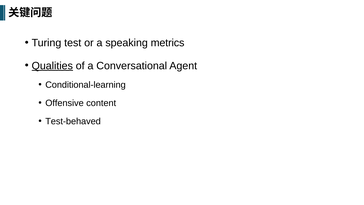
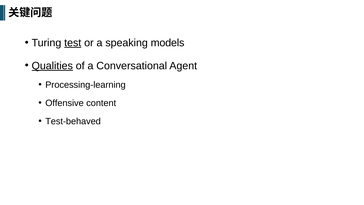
test underline: none -> present (73, 43)
metrics: metrics -> models (168, 43)
Conditional-learning: Conditional-learning -> Processing-learning (85, 85)
